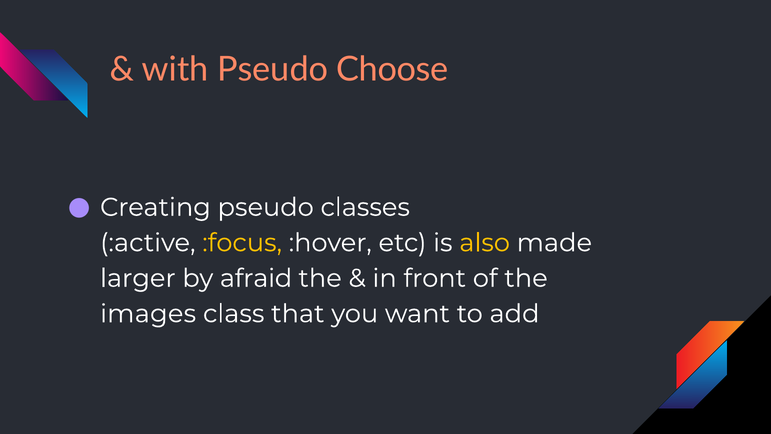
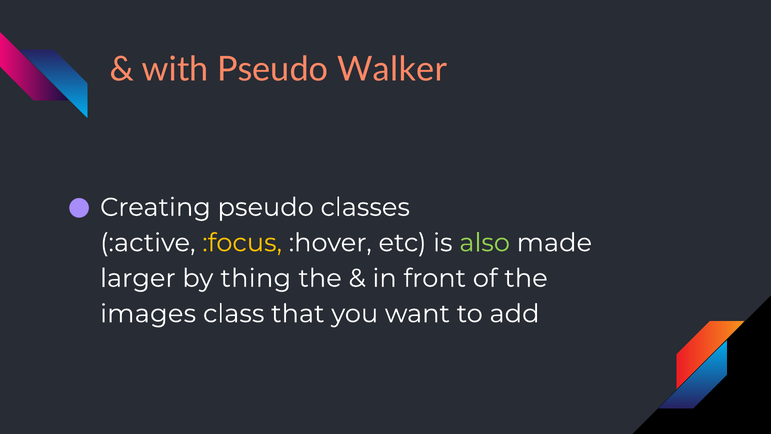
Choose: Choose -> Walker (392, 69)
also colour: yellow -> light green (485, 243)
afraid: afraid -> thing (256, 278)
